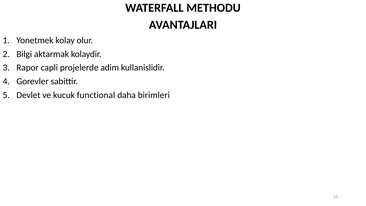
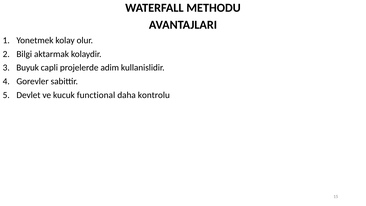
Rapor: Rapor -> Buyuk (28, 68)
birimleri: birimleri -> kontrolu (154, 95)
